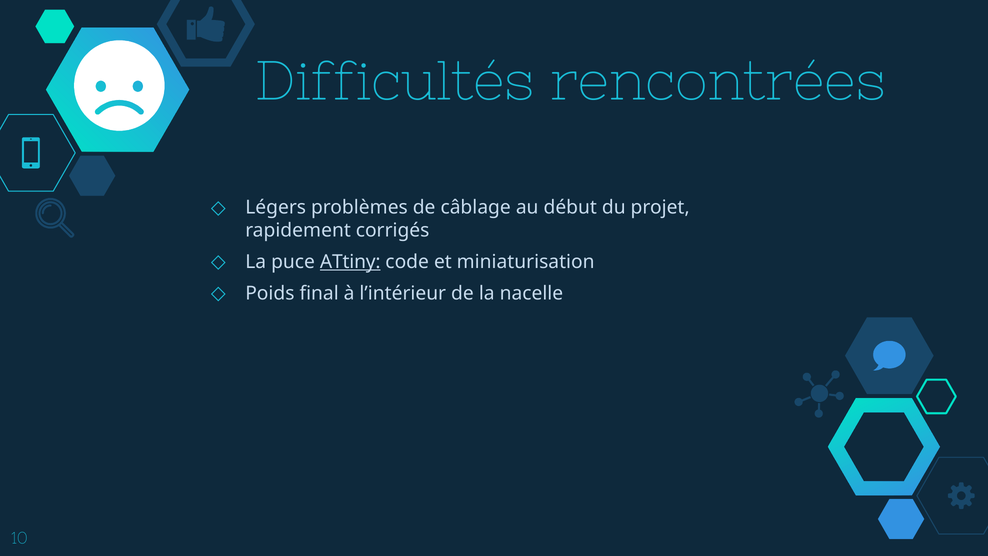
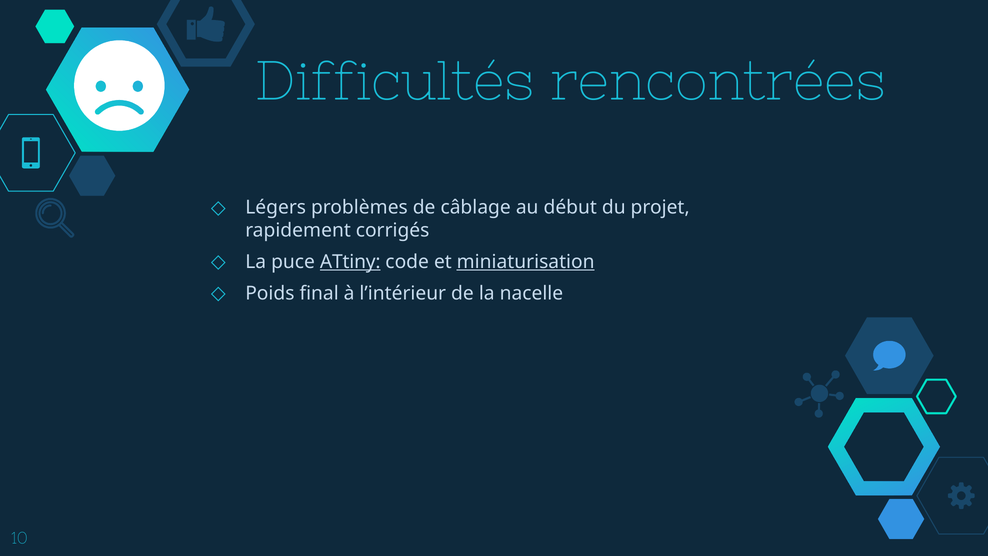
miniaturisation underline: none -> present (526, 262)
